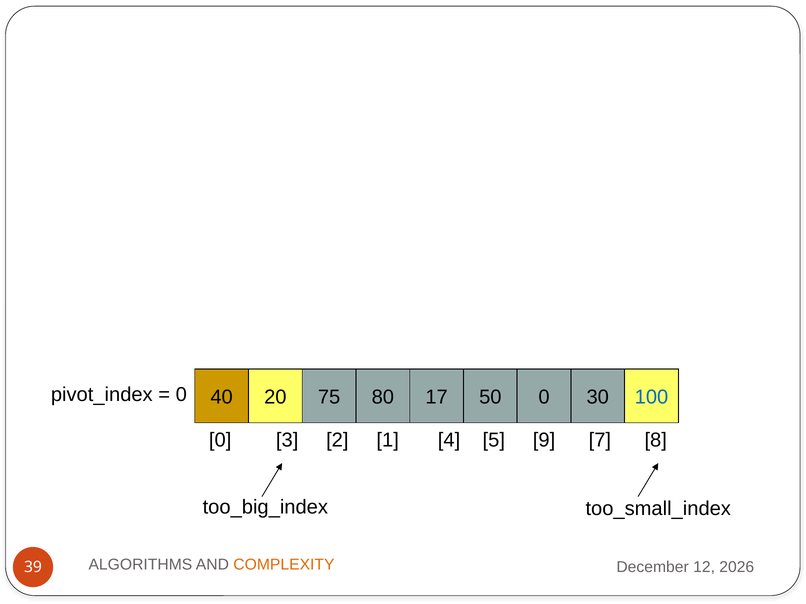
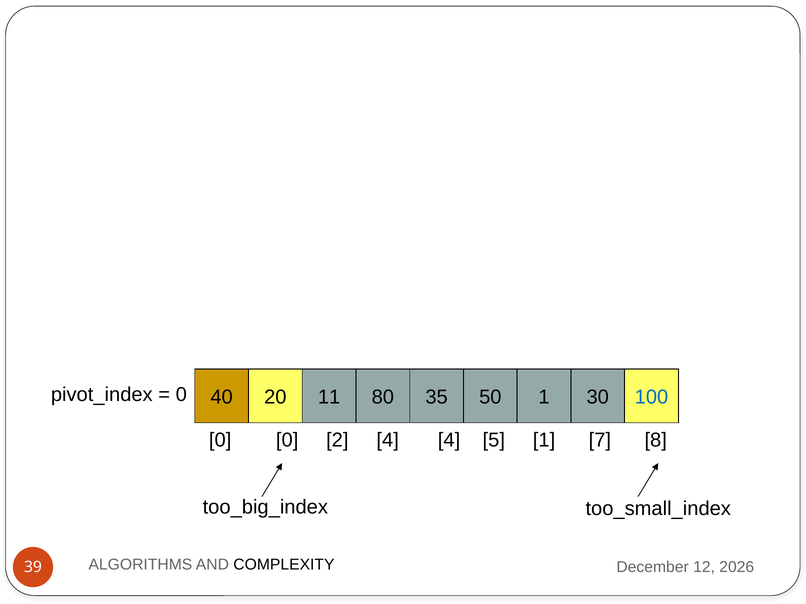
75: 75 -> 11 (329, 398)
17: 17 -> 35 (437, 398)
50 0: 0 -> 1 (544, 398)
3: 3 -> 0 (287, 441)
2 1: 1 -> 4 (388, 441)
5 9: 9 -> 1 (544, 441)
COMPLEXITY colour: orange -> black (284, 565)
